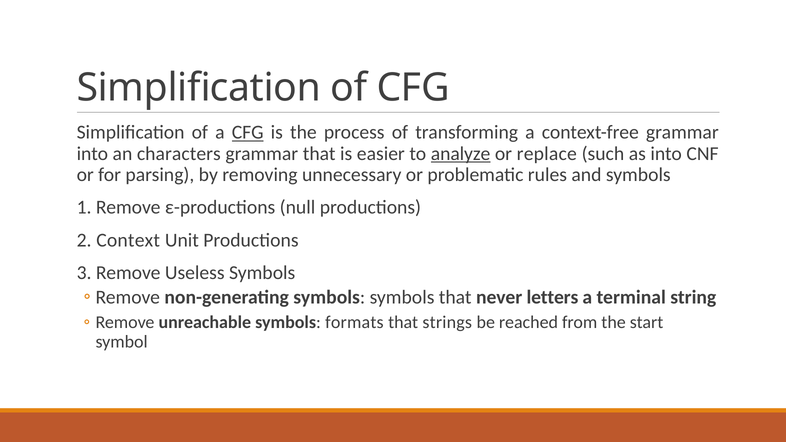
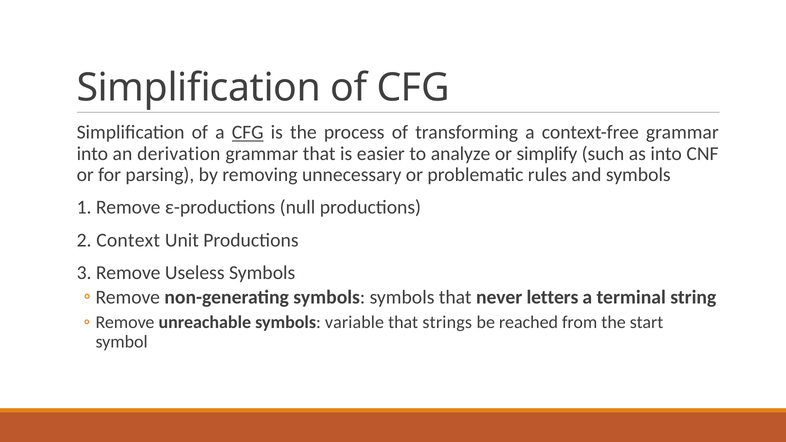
characters: characters -> derivation (179, 154)
analyze underline: present -> none (461, 154)
replace: replace -> simplify (547, 154)
formats: formats -> variable (354, 323)
